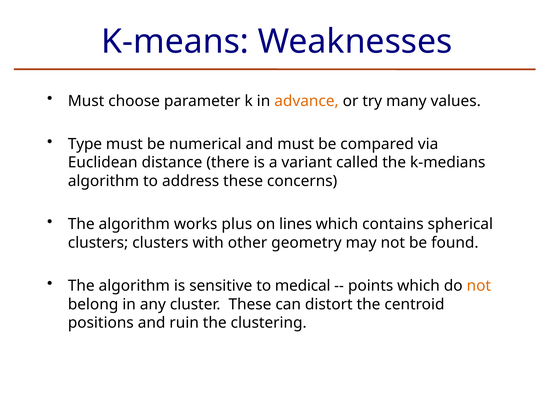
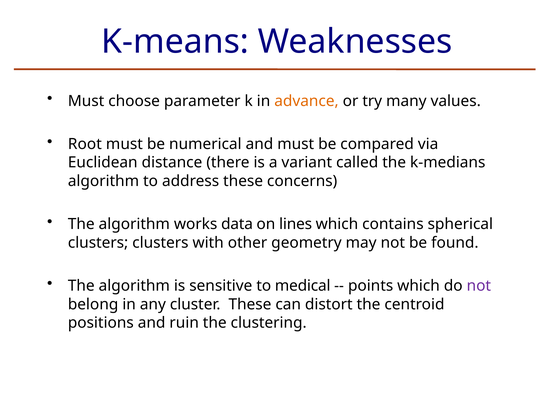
Type: Type -> Root (85, 144)
plus: plus -> data (237, 224)
not colour: orange -> purple (479, 286)
